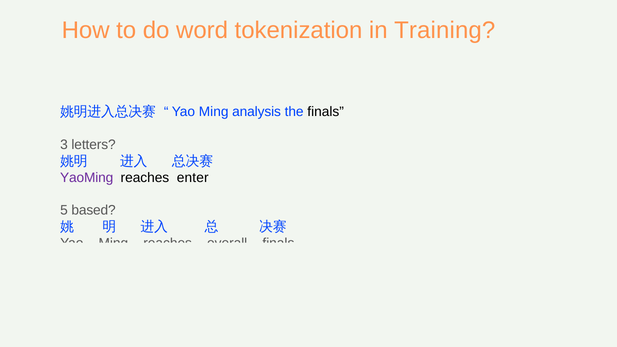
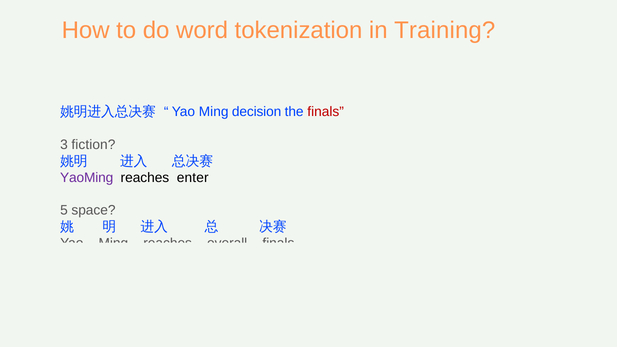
Ming analysis: analysis -> decision (257, 112)
finals colour: black -> red (326, 112)
letters: letters -> fiction (93, 145)
based: based -> space (93, 210)
